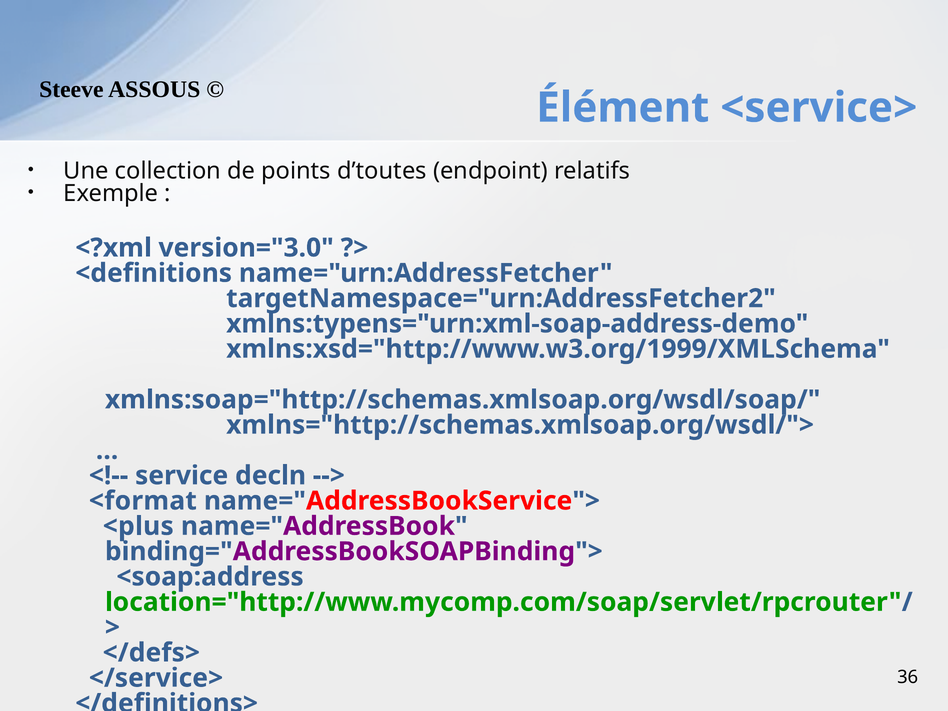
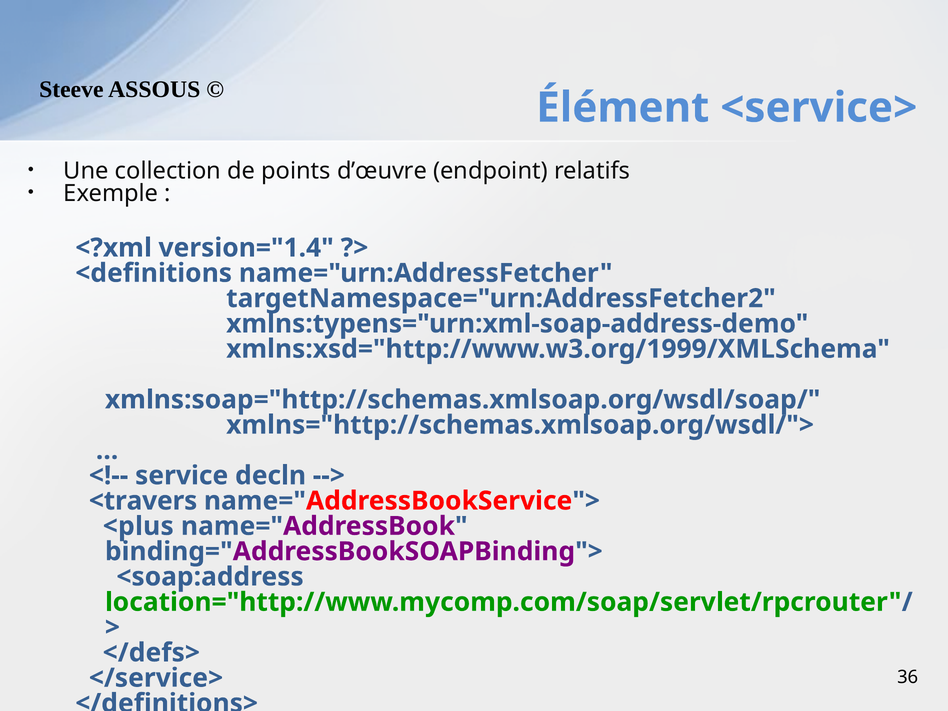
d’toutes: d’toutes -> d’œuvre (382, 171)
version="3.0: version="3.0 -> version="1.4 (246, 248)
<format: <format -> <travers (143, 501)
